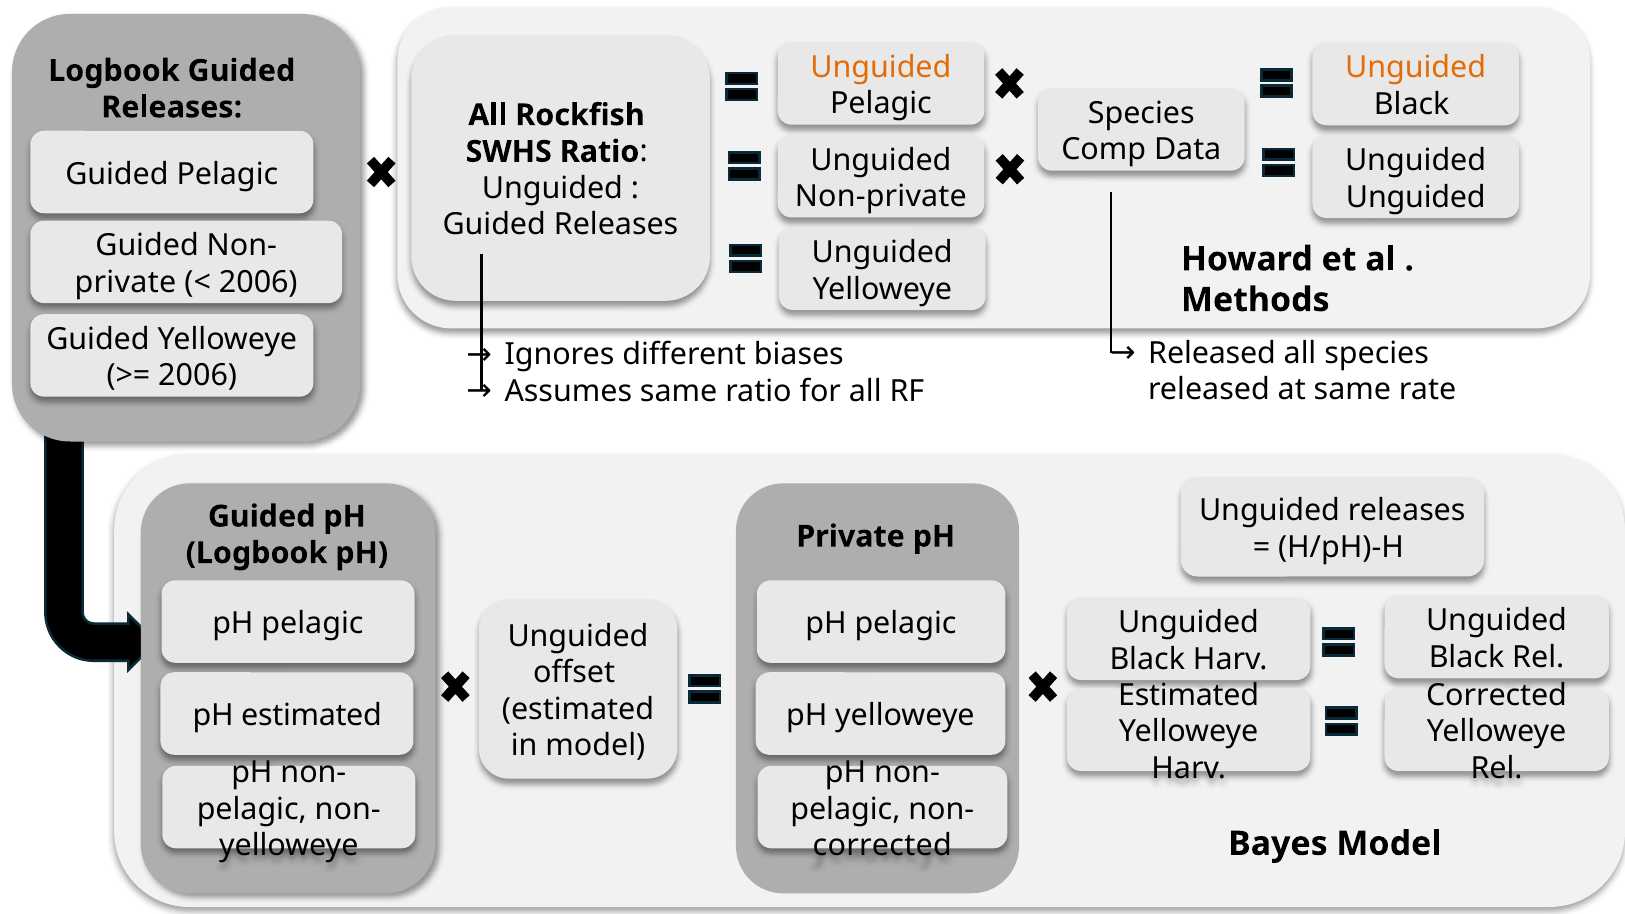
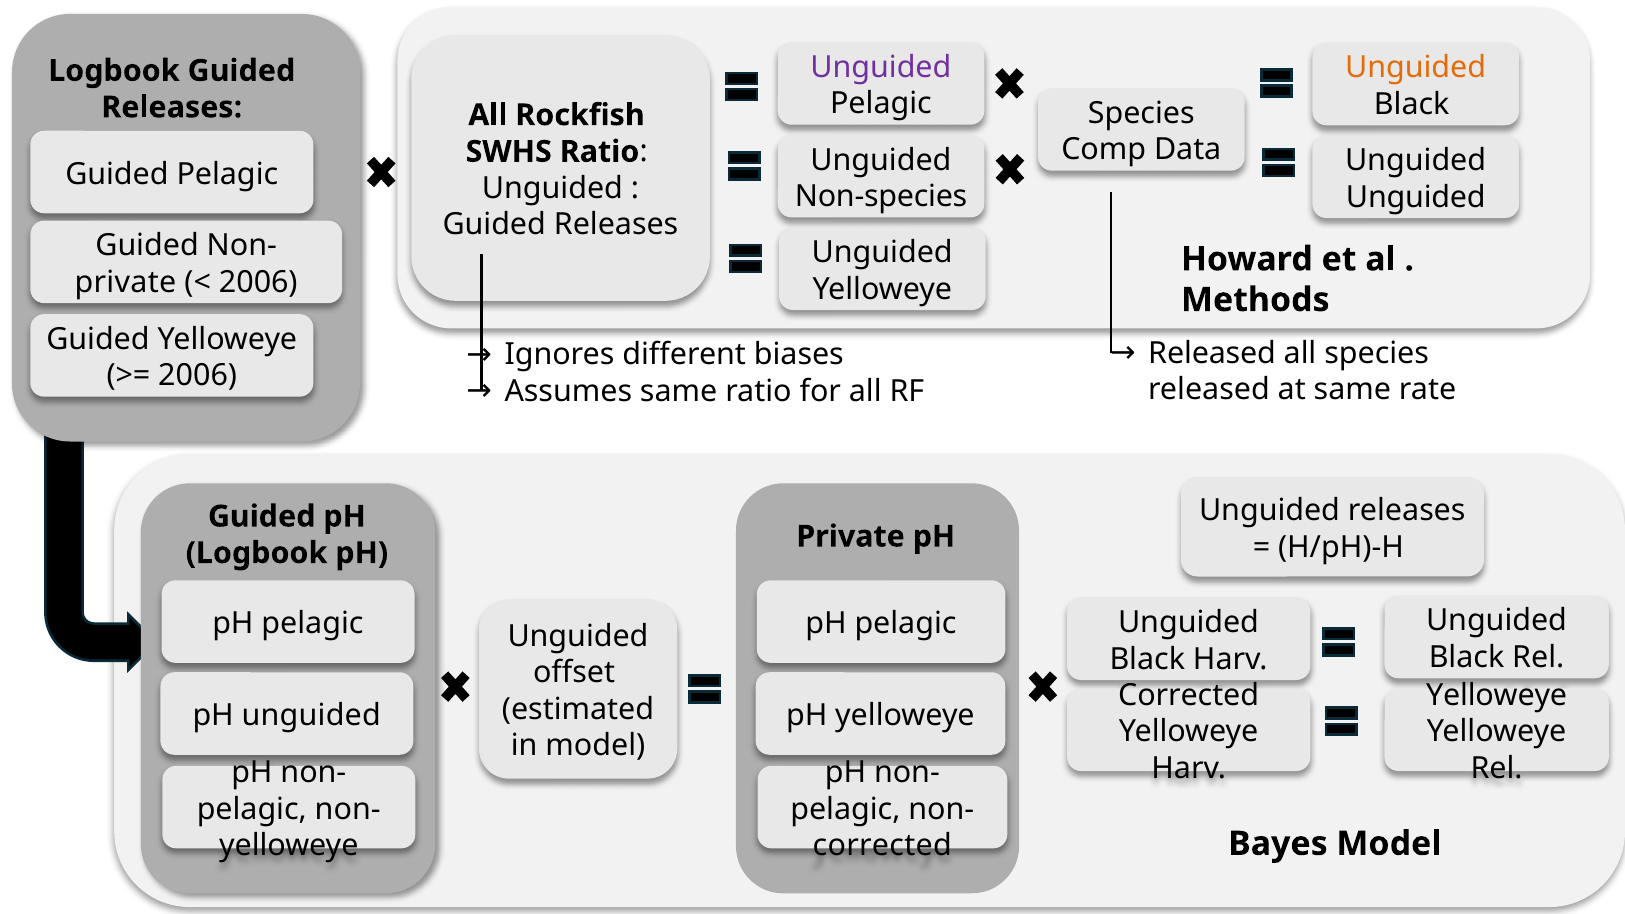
Unguided colour: orange -> purple (881, 67)
Non-private: Non-private -> Non-species (881, 197)
Estimated: Estimated -> Corrected (1189, 695)
Corrected: Corrected -> Yelloweye (1497, 695)
pH estimated: estimated -> unguided (311, 716)
